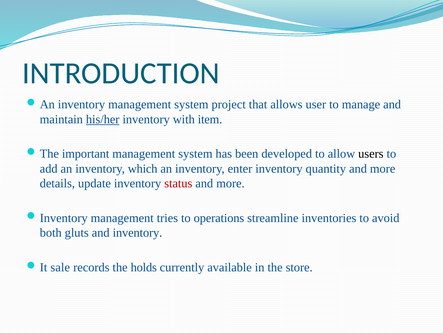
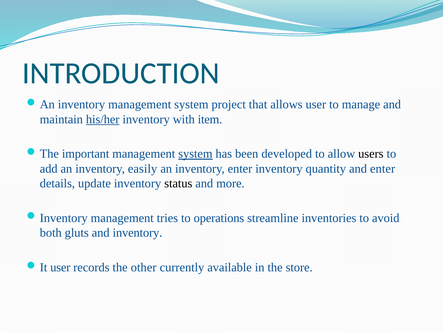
system underline: none -> present (195, 153)
which: which -> easily (143, 168)
quantity and more: more -> enter (383, 168)
status colour: red -> black (178, 183)
sale: sale -> user (60, 267)
holds: holds -> other (144, 267)
